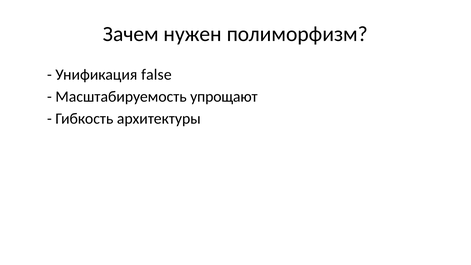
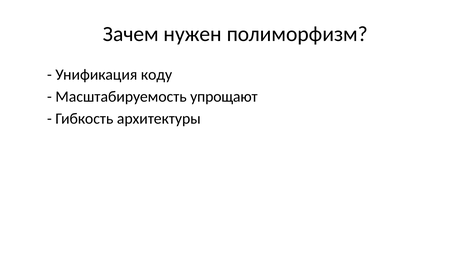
false: false -> коду (157, 75)
